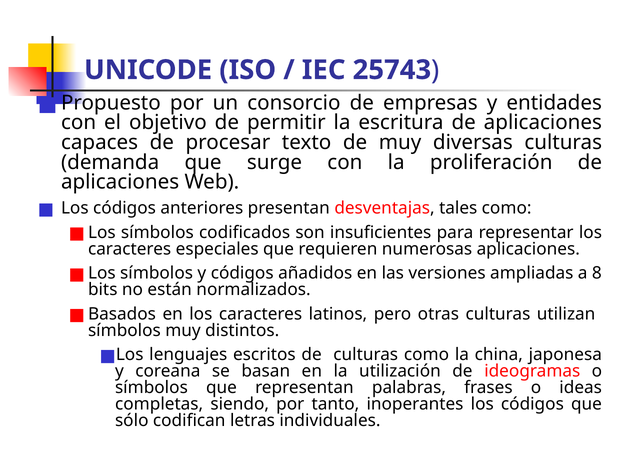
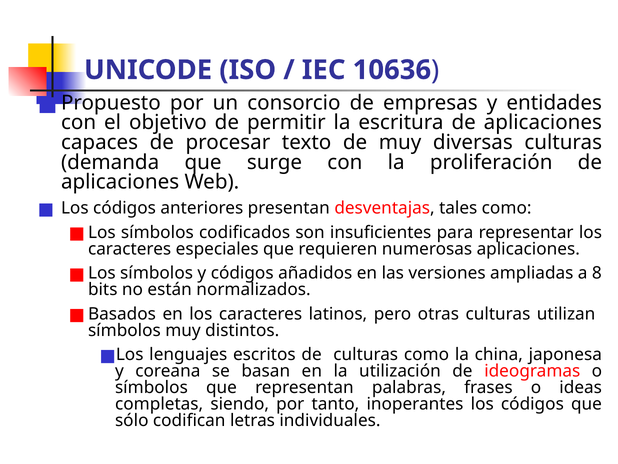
25743: 25743 -> 10636 (392, 70)
